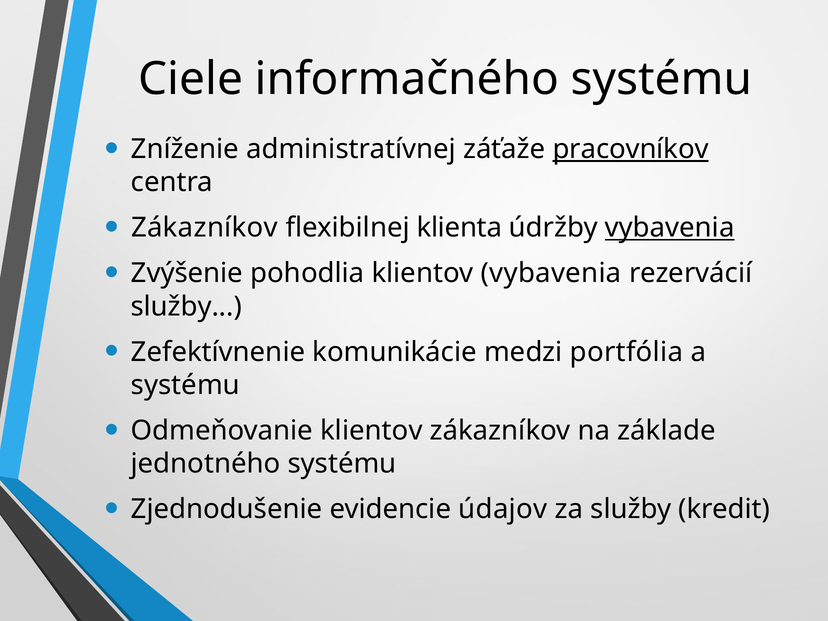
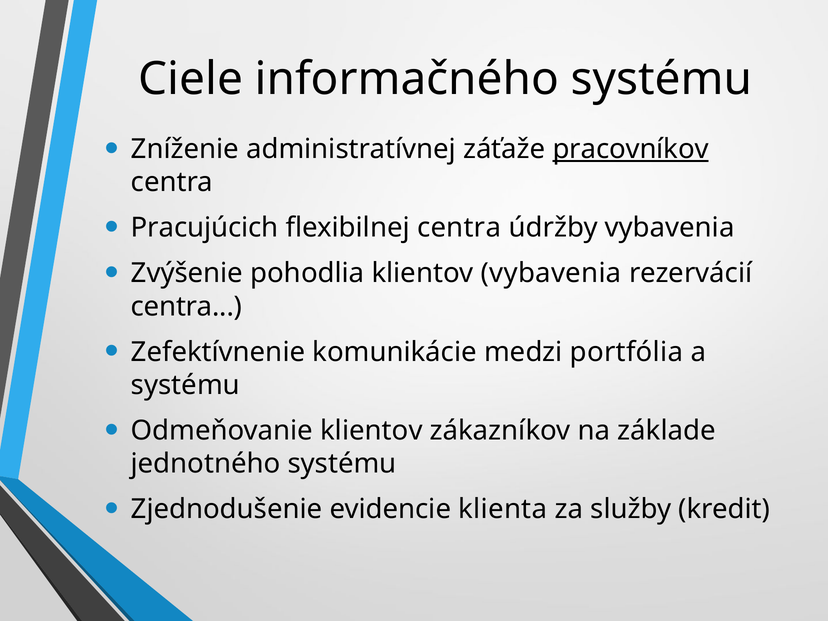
Zákazníkov: Zákazníkov -> Pracujúcich (205, 228)
flexibilnej klienta: klienta -> centra (459, 228)
vybavenia underline: present -> none (670, 228)
služby: služby -> centra (186, 306)
údajov: údajov -> klienta (503, 509)
